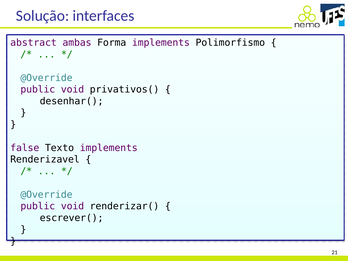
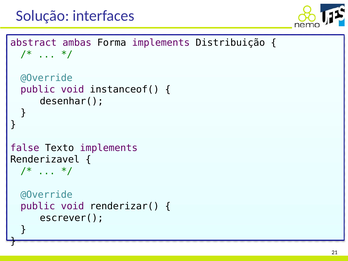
Polimorfismo: Polimorfismo -> Distribuição (230, 43)
privativos(: privativos( -> instanceof( (124, 90)
